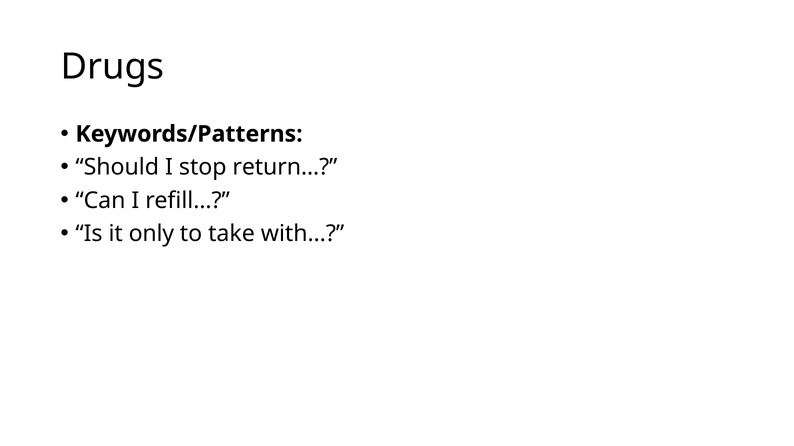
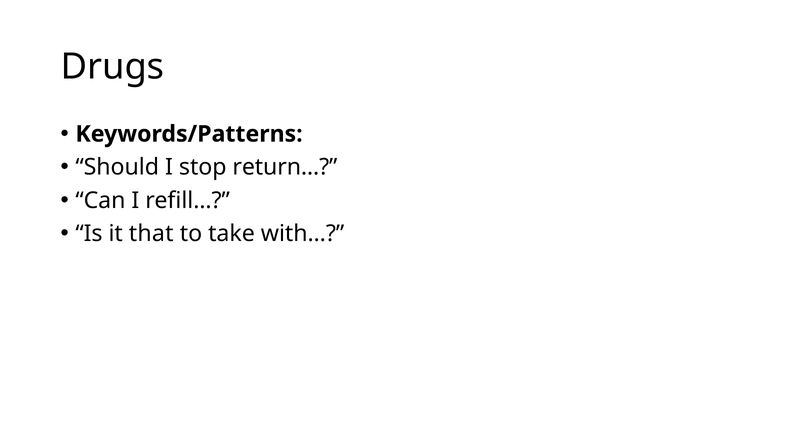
only: only -> that (151, 234)
